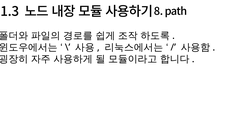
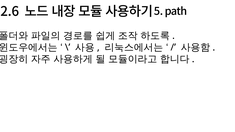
1.3: 1.3 -> 2.6 (10, 12)
8: 8 -> 5 (159, 11)
